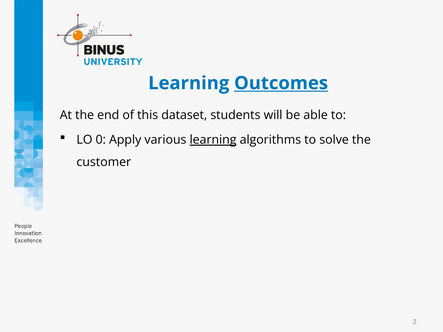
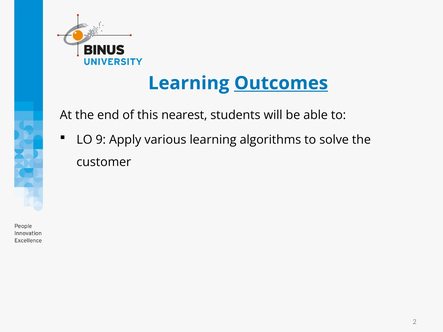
dataset: dataset -> nearest (184, 115)
0: 0 -> 9 (101, 140)
learning underline: present -> none (213, 140)
